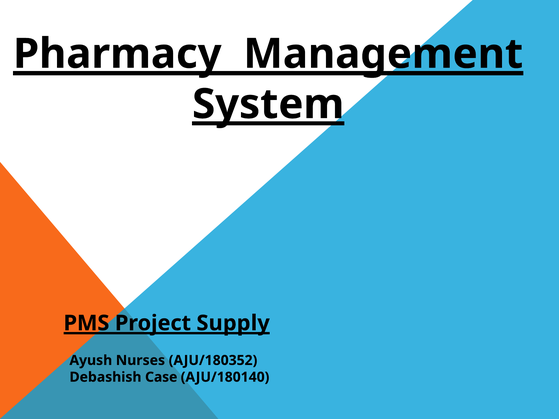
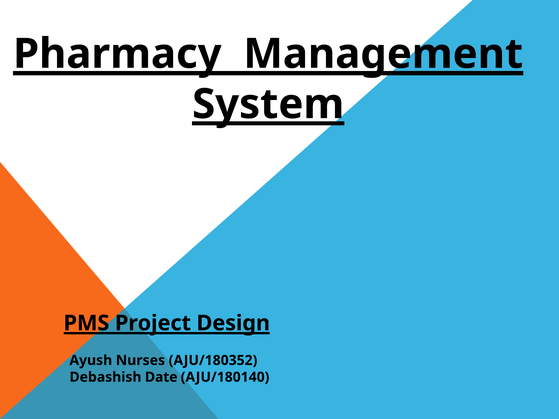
Supply: Supply -> Design (233, 323)
Case: Case -> Date (161, 377)
